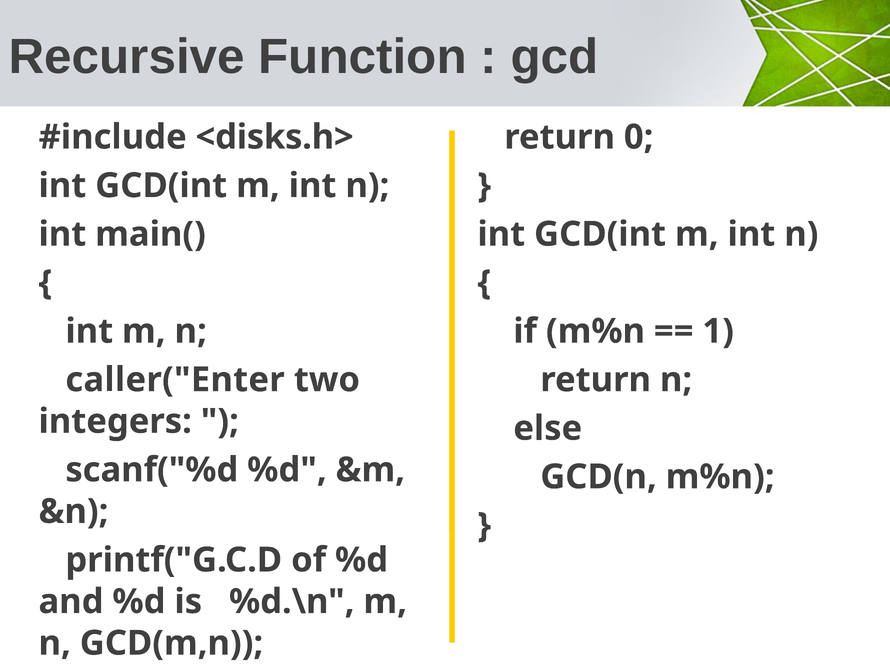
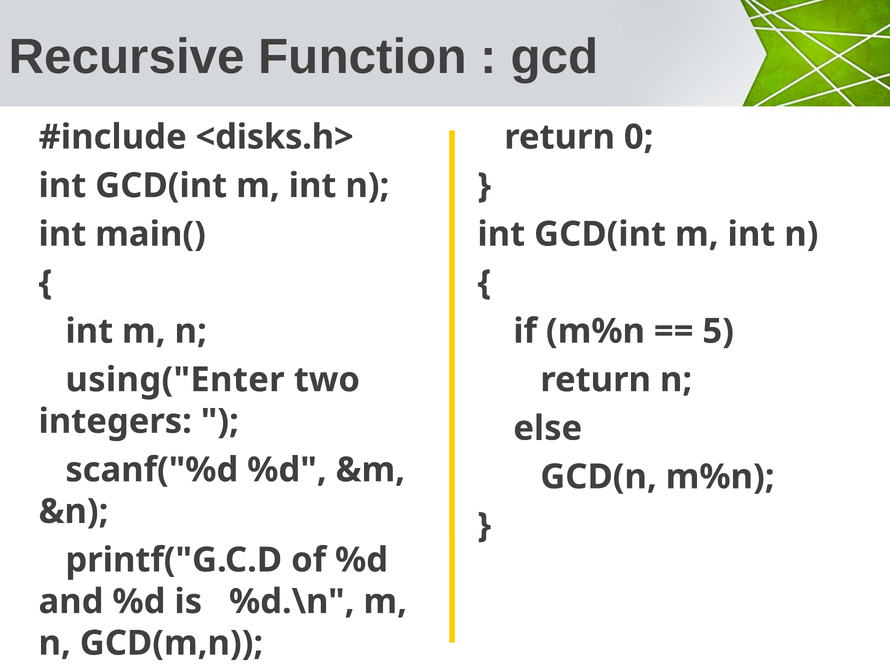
1: 1 -> 5 (718, 331)
caller("Enter: caller("Enter -> using("Enter (175, 380)
